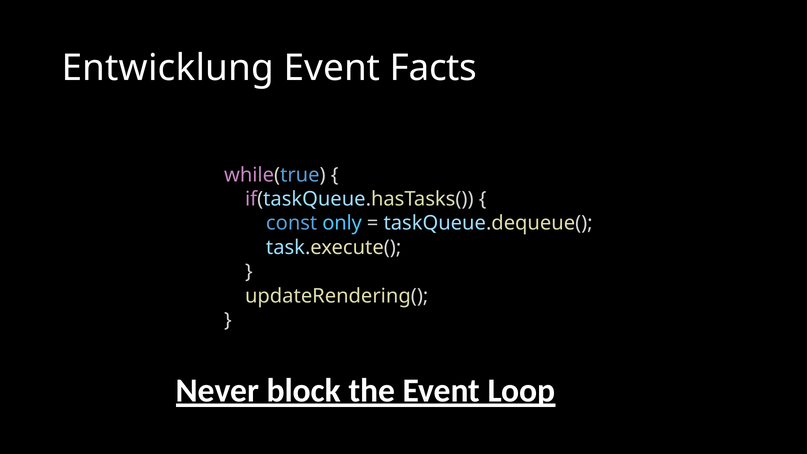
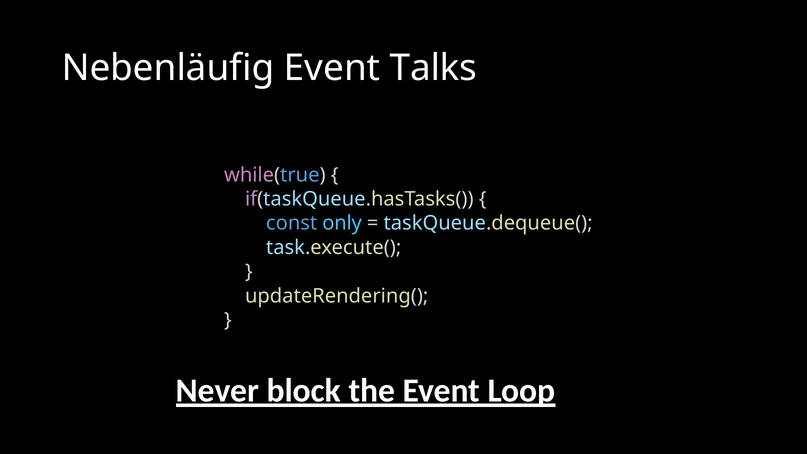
Entwicklung: Entwicklung -> Nebenläufig (168, 68)
Facts: Facts -> Talks (433, 68)
